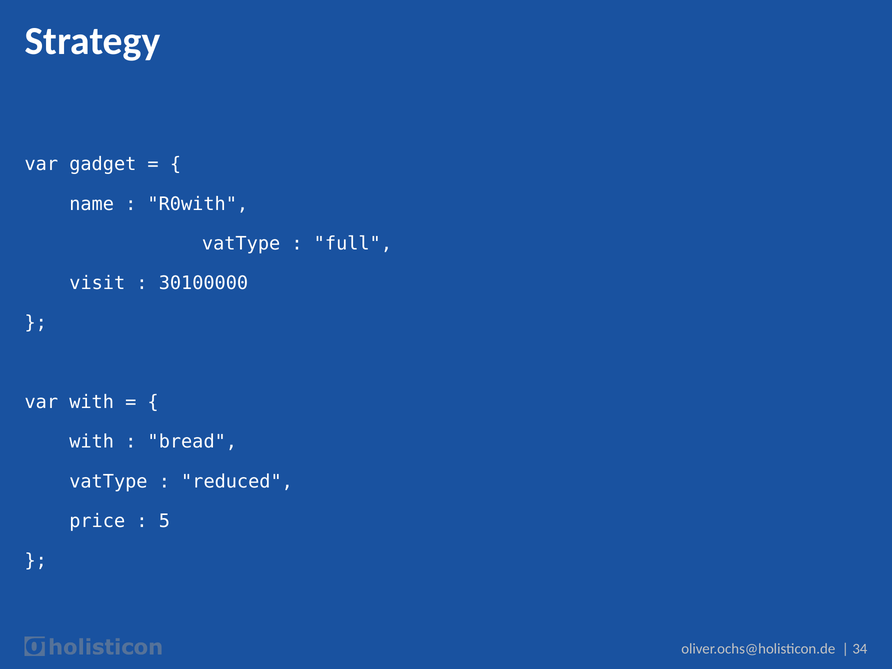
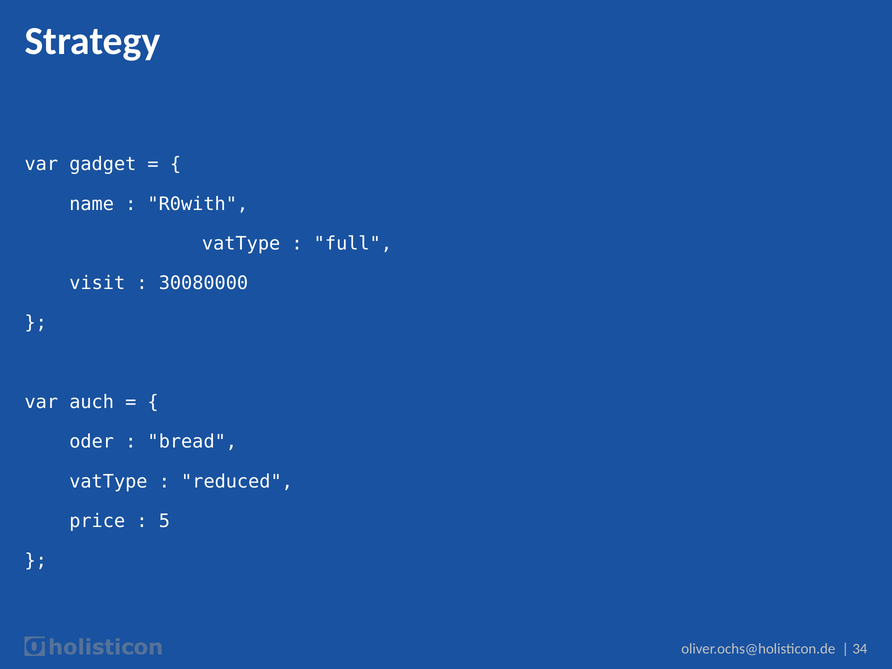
30100000: 30100000 -> 30080000 (203, 283)
var with: with -> auch (92, 402)
with: with -> oder (92, 442)
